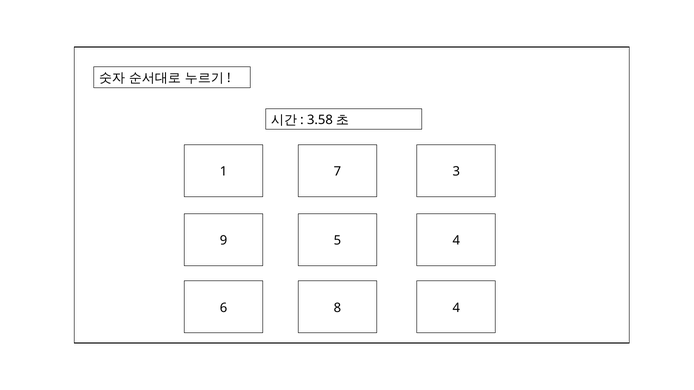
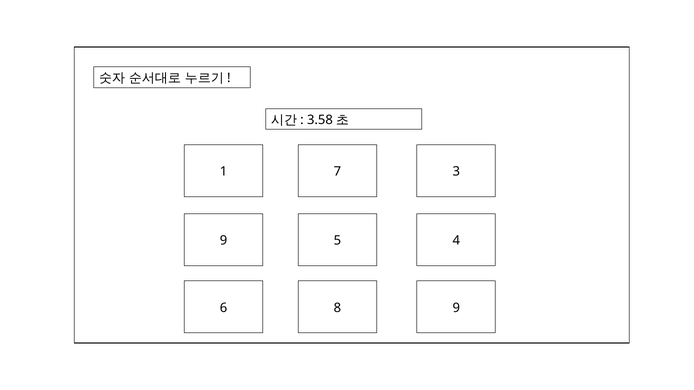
8 4: 4 -> 9 (456, 308)
